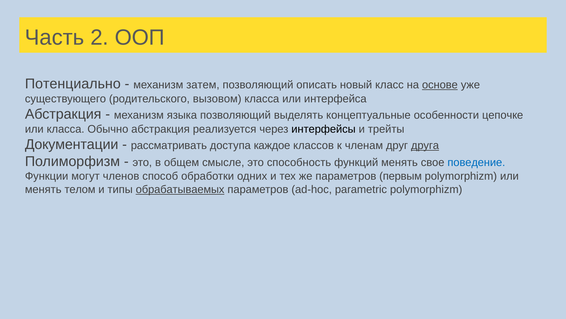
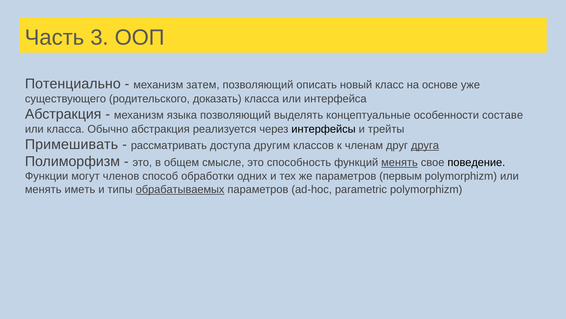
2: 2 -> 3 (100, 38)
основе underline: present -> none (440, 85)
вызовом: вызовом -> доказать (217, 99)
цепочке: цепочке -> составе (503, 115)
Документации: Документации -> Примешивать (72, 144)
каждое: каждое -> другим (272, 145)
менять underline: none -> present (400, 162)
поведение colour: blue -> black (476, 162)
телом: телом -> иметь (80, 189)
